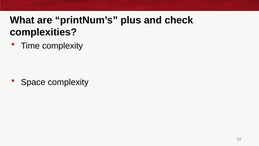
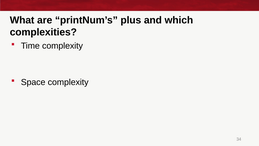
check: check -> which (179, 20)
